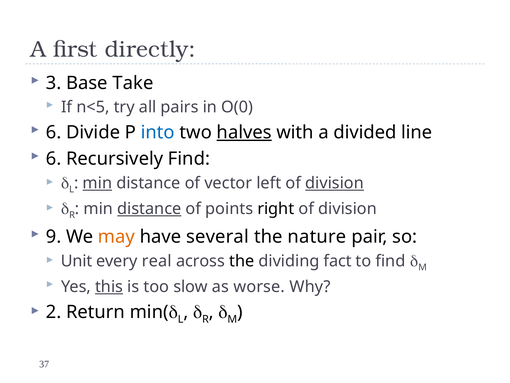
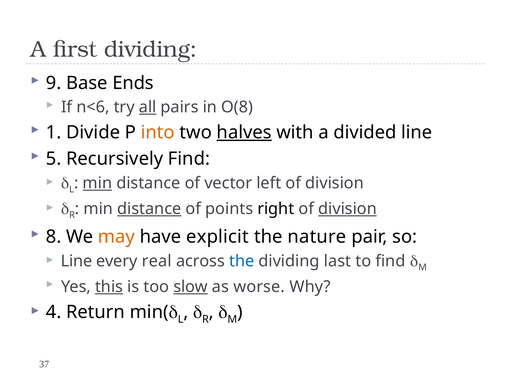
first directly: directly -> dividing (150, 49)
3: 3 -> 9 (54, 83)
Take: Take -> Ends (133, 83)
n<5: n<5 -> n<6 (93, 107)
all underline: none -> present (148, 107)
O(0: O(0 -> O(8 (237, 107)
6: 6 -> 1 (54, 132)
into colour: blue -> orange (158, 132)
6: 6 -> 5 (54, 159)
division underline: present -> none (335, 183)
division underline: none -> present (348, 209)
9: 9 -> 8 (54, 236)
several: several -> explicit (218, 236)
Unit: Unit -> Line (77, 261)
the colour: black -> blue (242, 261)
fact: fact -> last (337, 261)
slow underline: none -> present (191, 286)
2: 2 -> 4 (54, 312)
